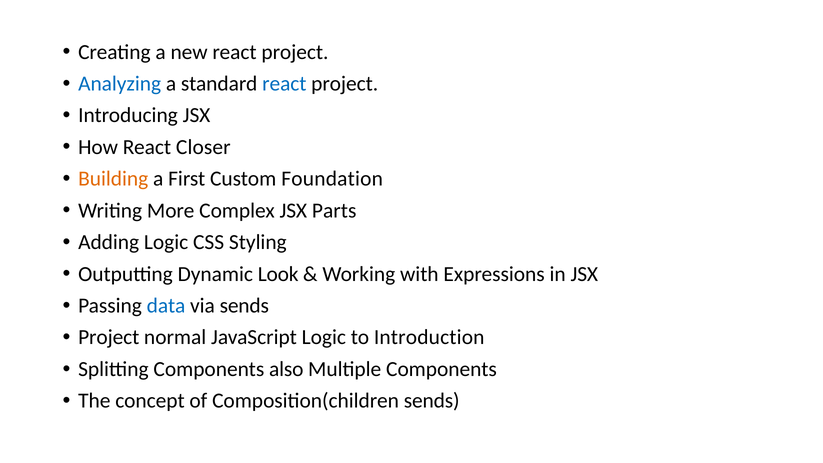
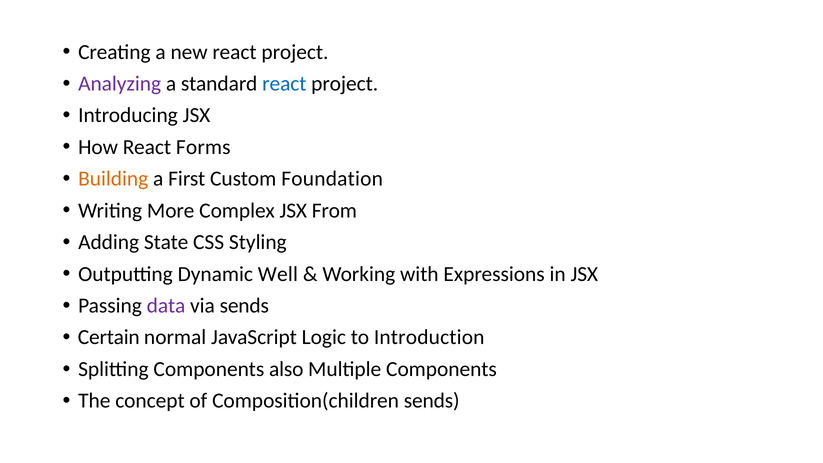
Analyzing colour: blue -> purple (120, 84)
Closer: Closer -> Forms (203, 147)
Parts: Parts -> From (334, 211)
Adding Logic: Logic -> State (166, 242)
Look: Look -> Well (278, 274)
data colour: blue -> purple (166, 306)
Project: Project -> Certain (109, 337)
